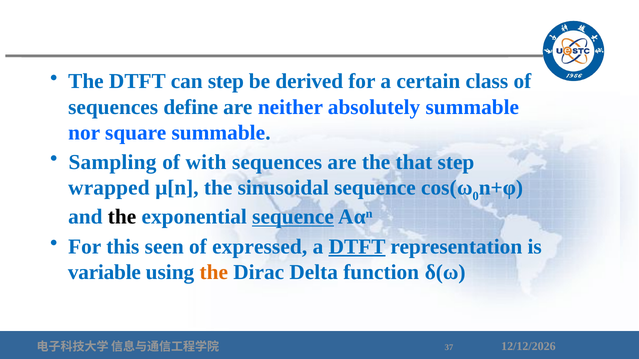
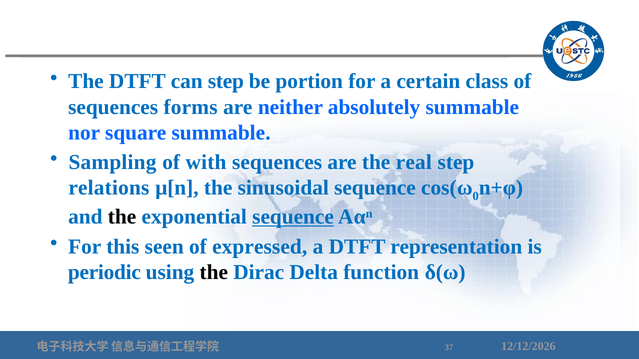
derived: derived -> portion (309, 82)
define: define -> forms (191, 107)
that: that -> real (414, 163)
wrapped: wrapped -> relations (109, 188)
DTFT underline: present -> none (357, 247)
variable: variable -> periodic (104, 273)
the colour: orange -> black (214, 273)
